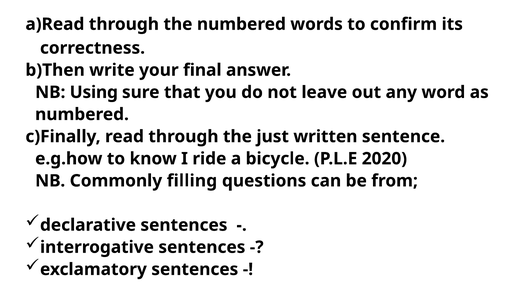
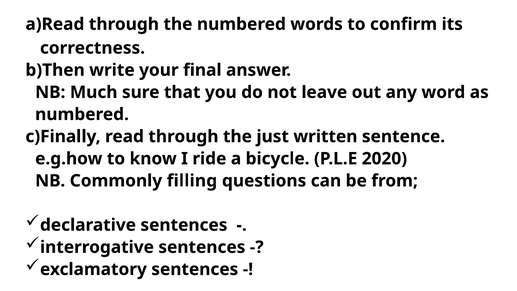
Using: Using -> Much (94, 92)
